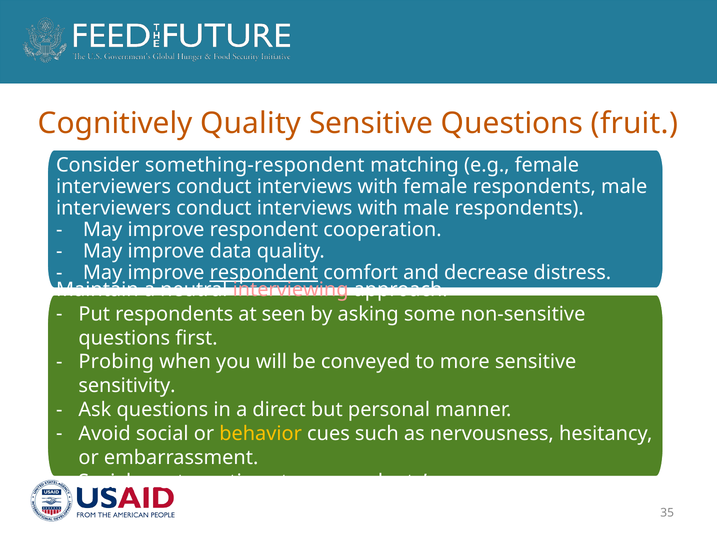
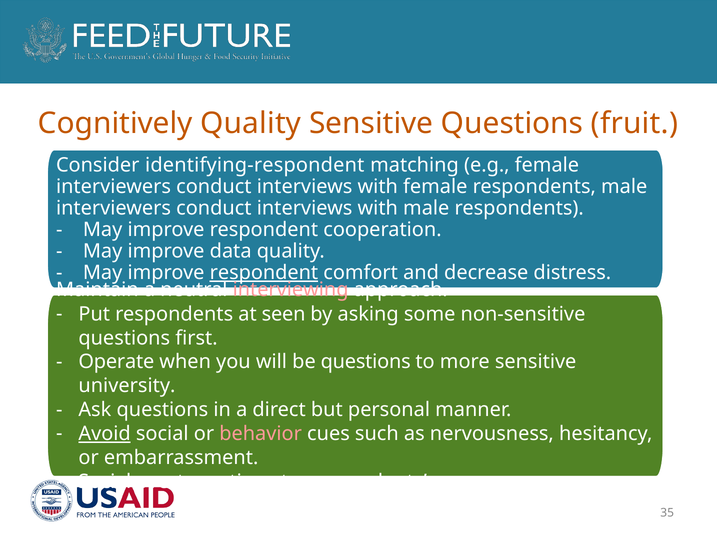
something-respondent: something-respondent -> identifying-respondent (255, 165)
Probing: Probing -> Operate (116, 362)
be conveyed: conveyed -> questions (366, 362)
sensitivity: sensitivity -> university (127, 386)
Avoid underline: none -> present (105, 433)
behavior colour: yellow -> pink (261, 433)
